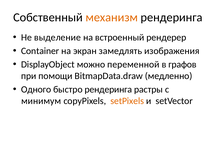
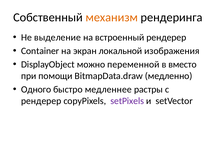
замедлять: замедлять -> локальной (120, 51)
графов: графов -> вместо (182, 64)
быстро рендеринга: рендеринга -> медленнее (108, 89)
минимум: минимум -> рендерер (41, 101)
setPixels colour: orange -> purple (127, 101)
